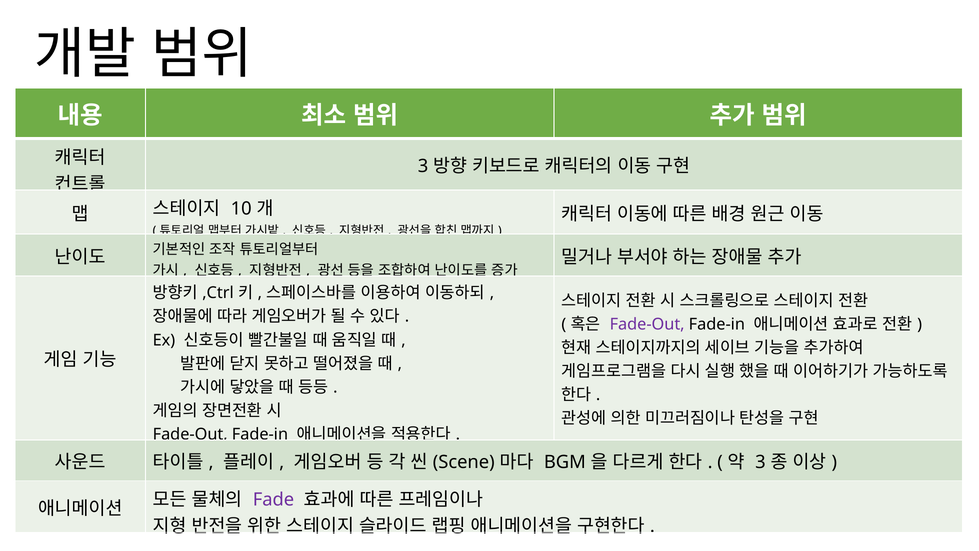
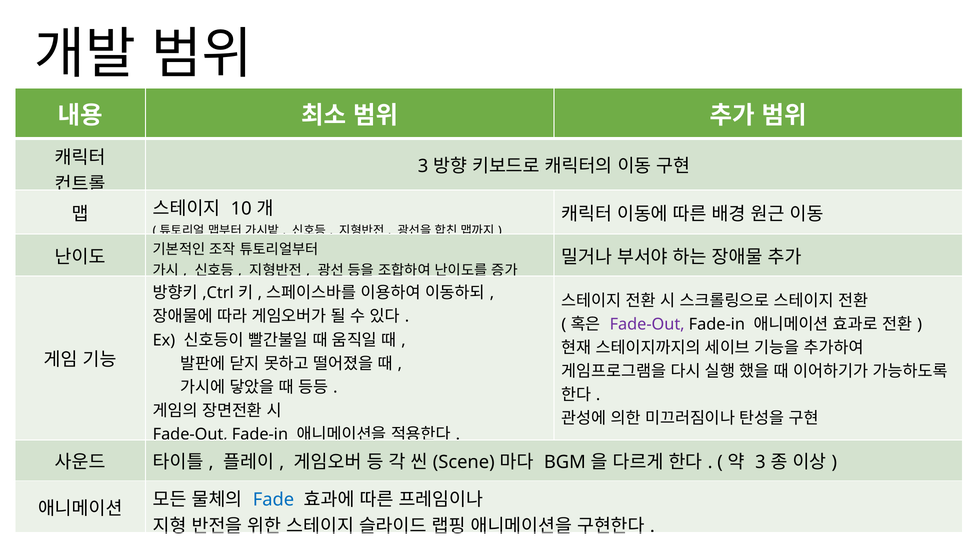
Fade colour: purple -> blue (273, 499)
